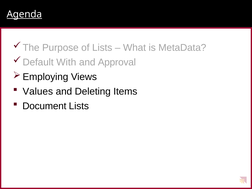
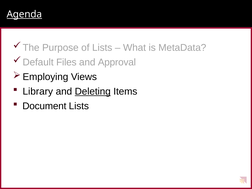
With: With -> Files (66, 62)
Values: Values -> Library (38, 91)
Deleting underline: none -> present (93, 91)
